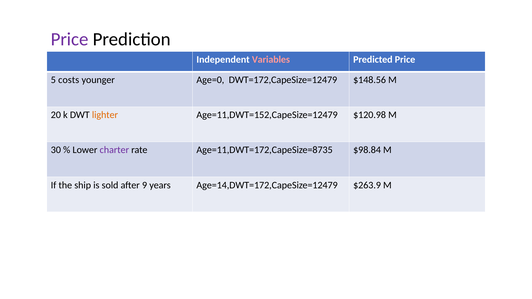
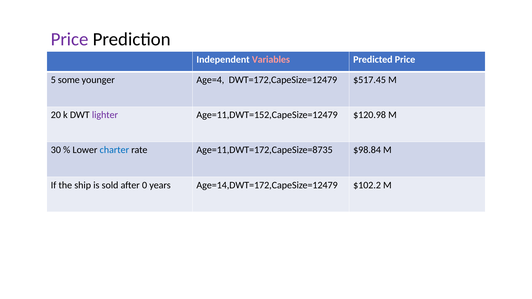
costs: costs -> some (69, 80)
Age=0: Age=0 -> Age=4 (210, 80)
$148.56: $148.56 -> $517.45 (370, 80)
lighter colour: orange -> purple (105, 115)
charter colour: purple -> blue (114, 150)
9: 9 -> 0 (145, 185)
$263.9: $263.9 -> $102.2 (367, 185)
